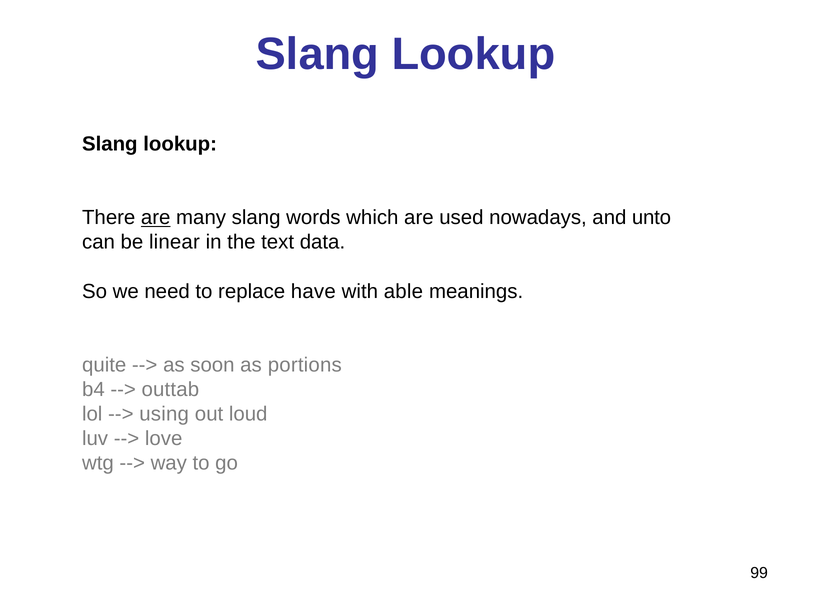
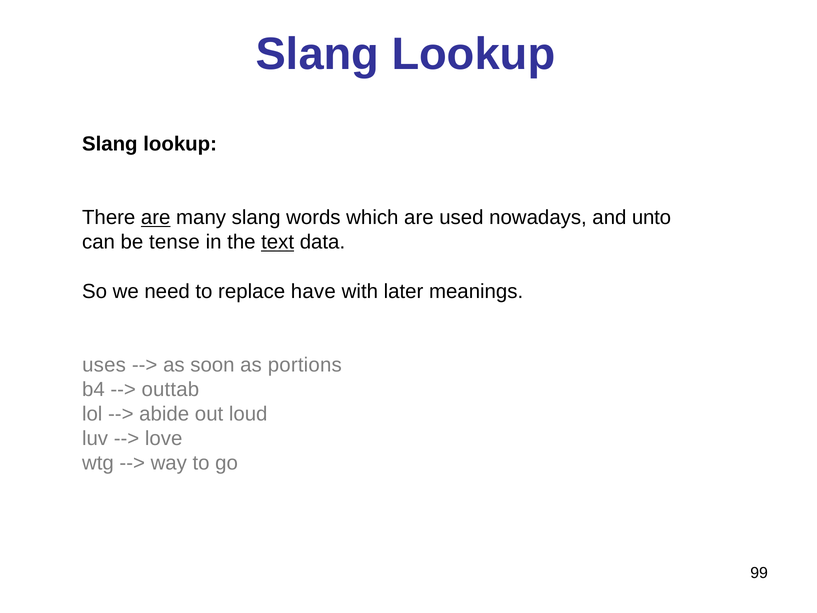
linear: linear -> tense (174, 242)
text underline: none -> present (278, 242)
able: able -> later (404, 291)
quite: quite -> uses (104, 365)
using: using -> abide (164, 414)
